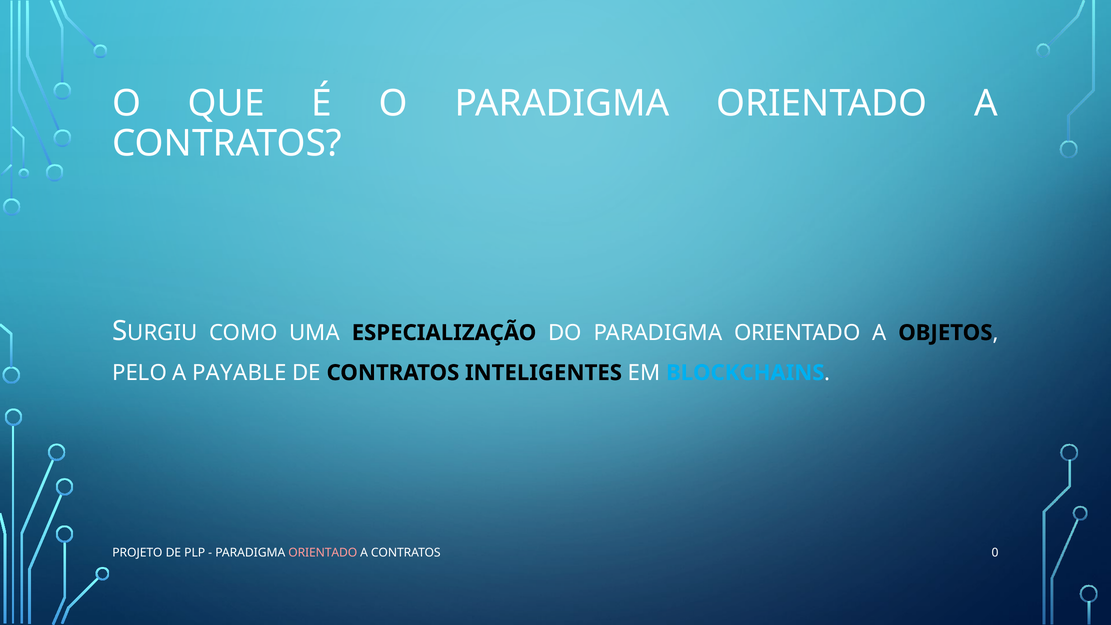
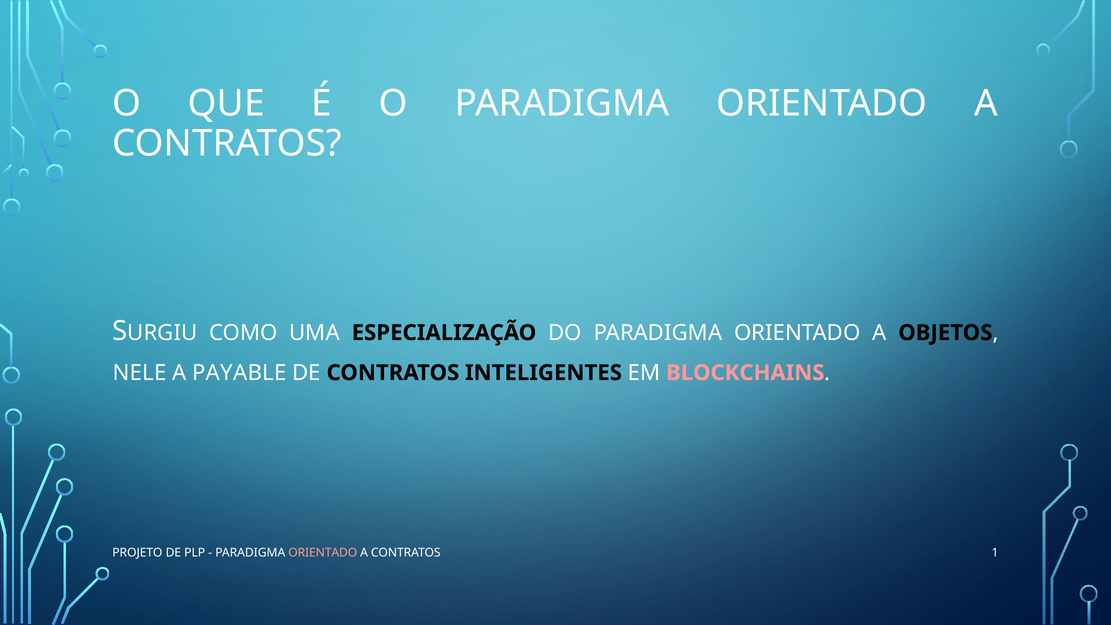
PELO: PELO -> NELE (139, 373)
BLOCKCHAINS colour: light blue -> pink (745, 373)
0: 0 -> 1 (995, 553)
